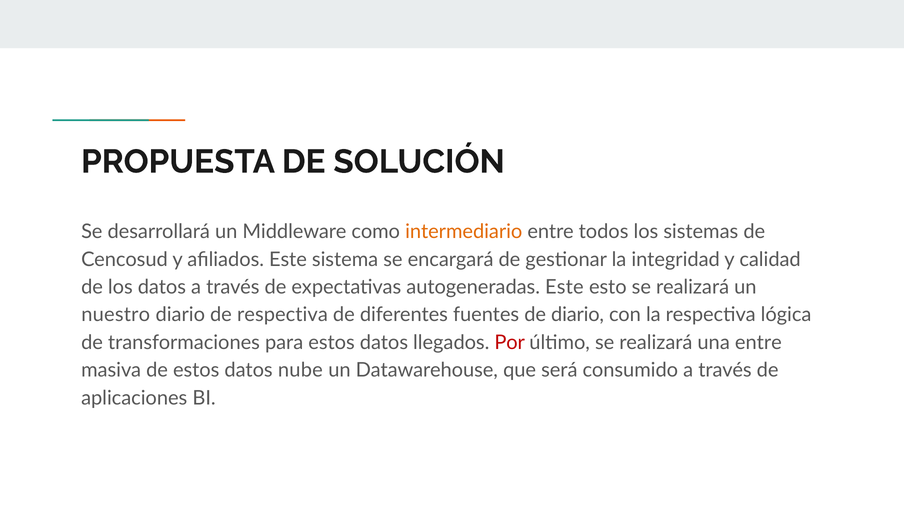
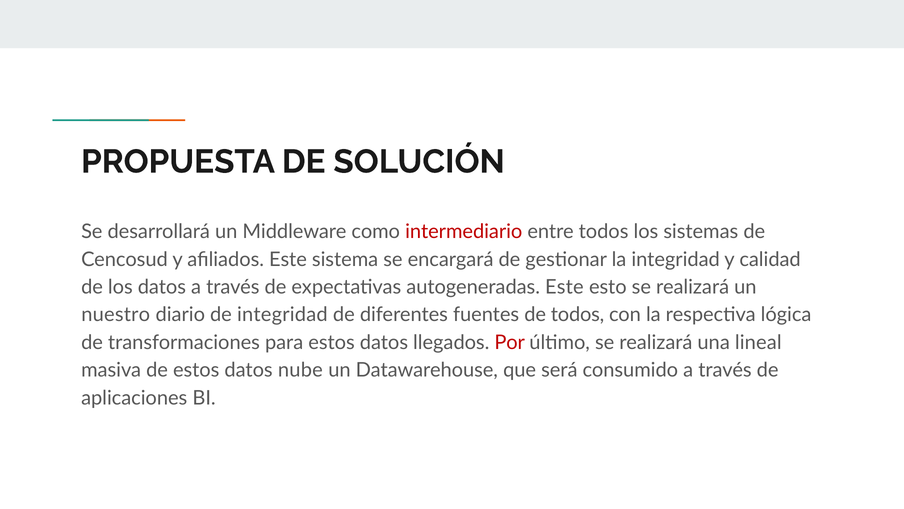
intermediario colour: orange -> red (464, 232)
de respectiva: respectiva -> integridad (282, 315)
de diario: diario -> todos (578, 315)
una entre: entre -> lineal (758, 342)
